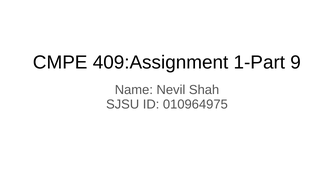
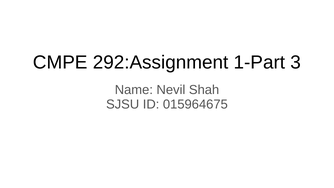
409:Assignment: 409:Assignment -> 292:Assignment (161, 62)
9: 9 -> 3 (296, 62)
010964975: 010964975 -> 015964675 (195, 104)
